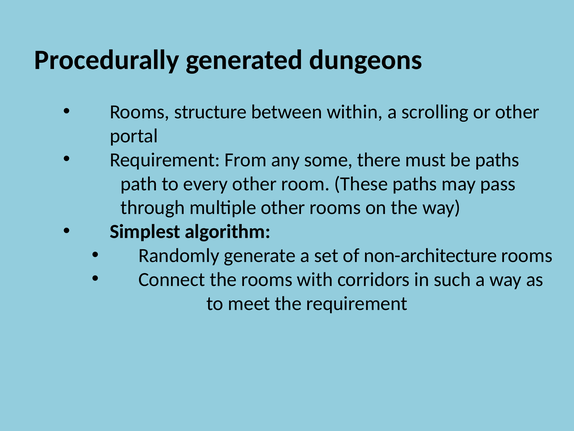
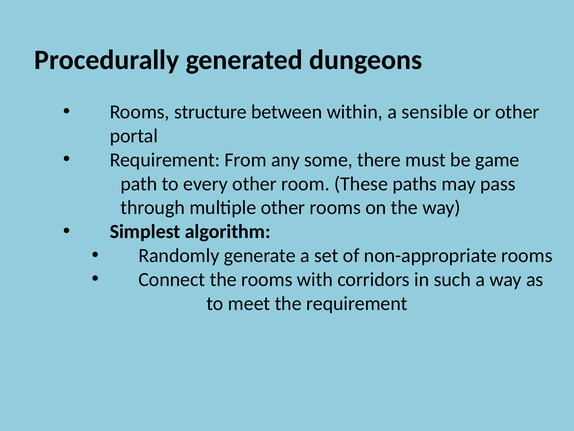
scrolling: scrolling -> sensible (435, 112)
be paths: paths -> game (497, 160)
non-architecture: non-architecture -> non-appropriate (430, 255)
